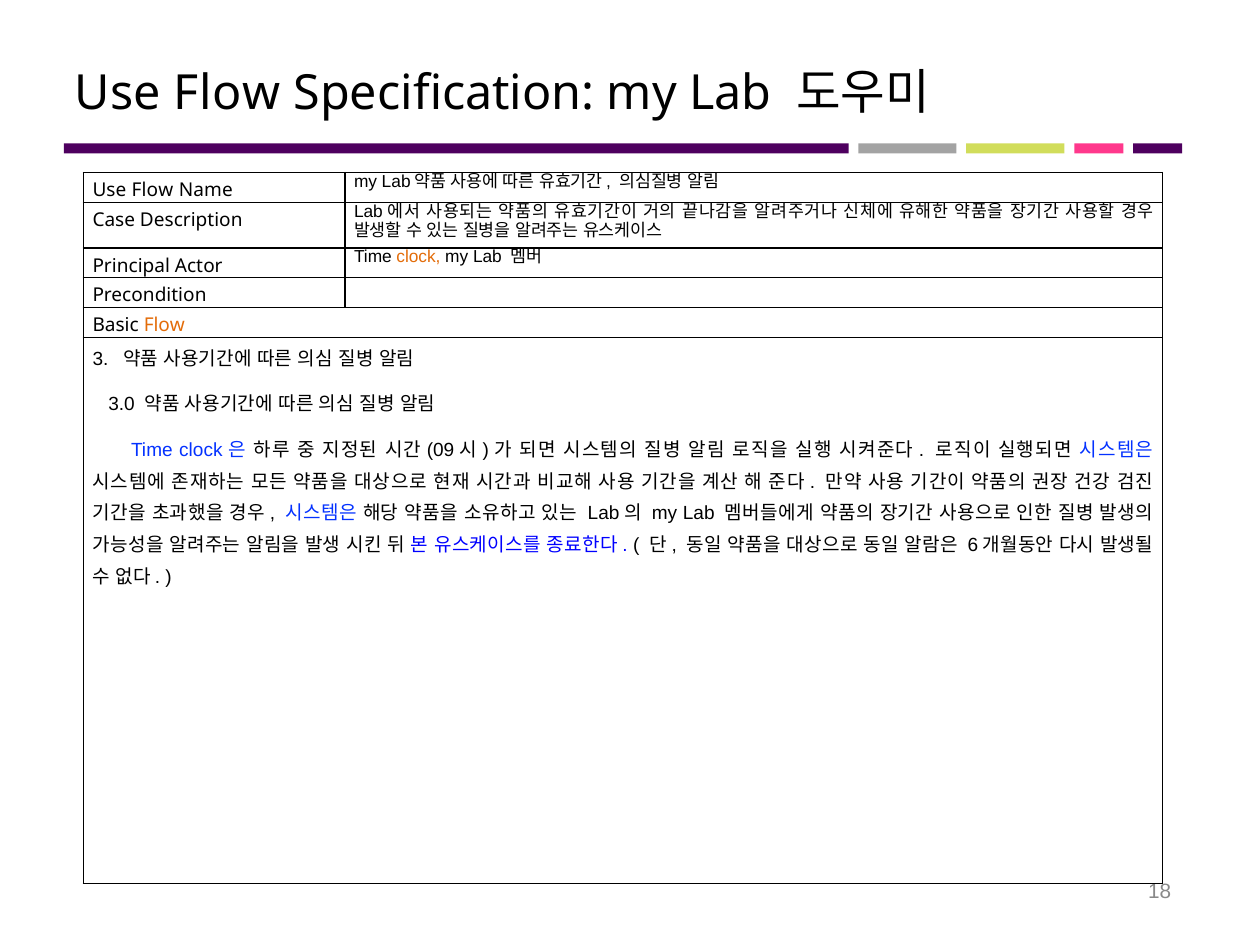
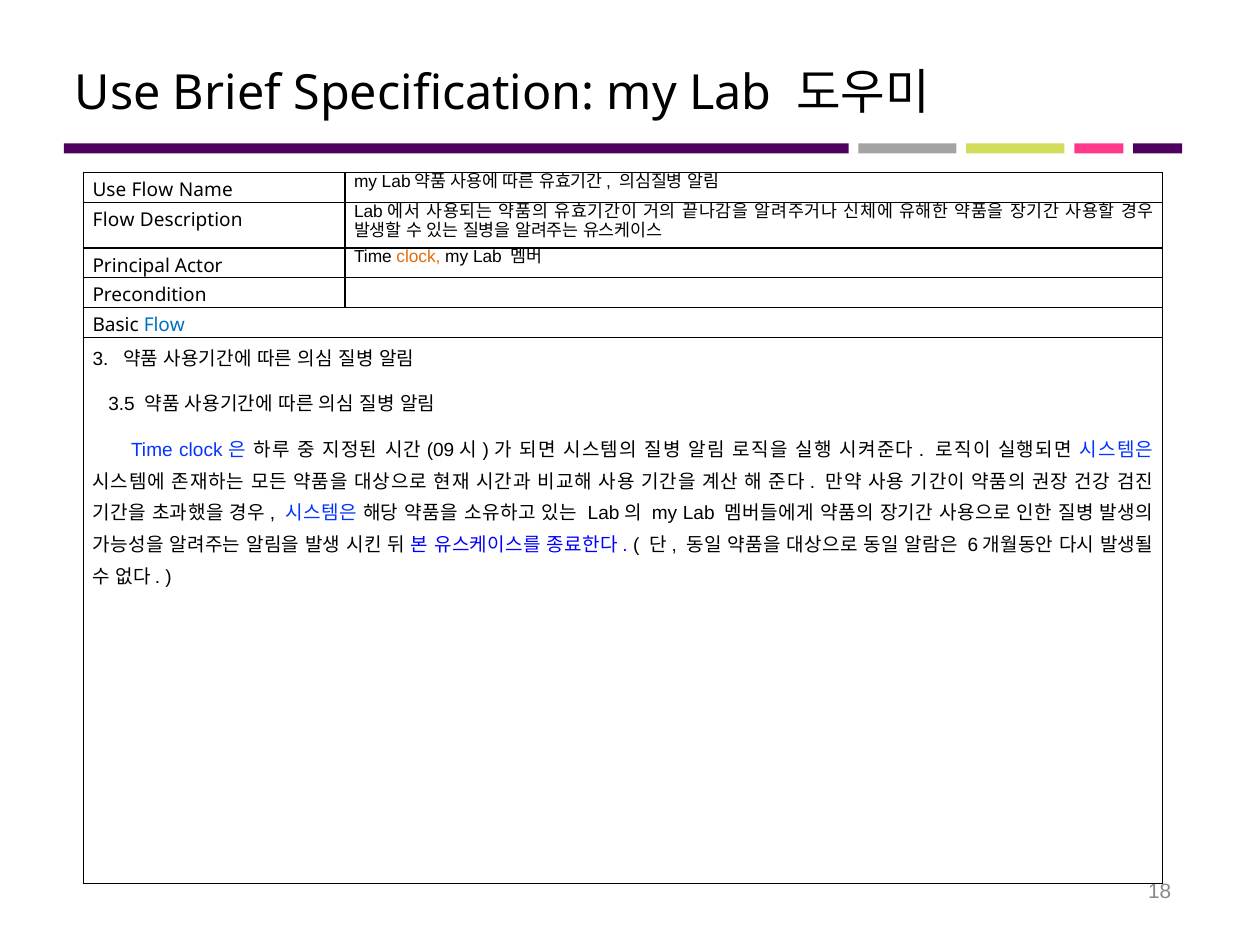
Flow: Flow -> Brief (227, 94)
Case: Case -> Flow (114, 221)
Flow colour: orange -> blue (164, 326)
3.0: 3.0 -> 3.5 (122, 405)
